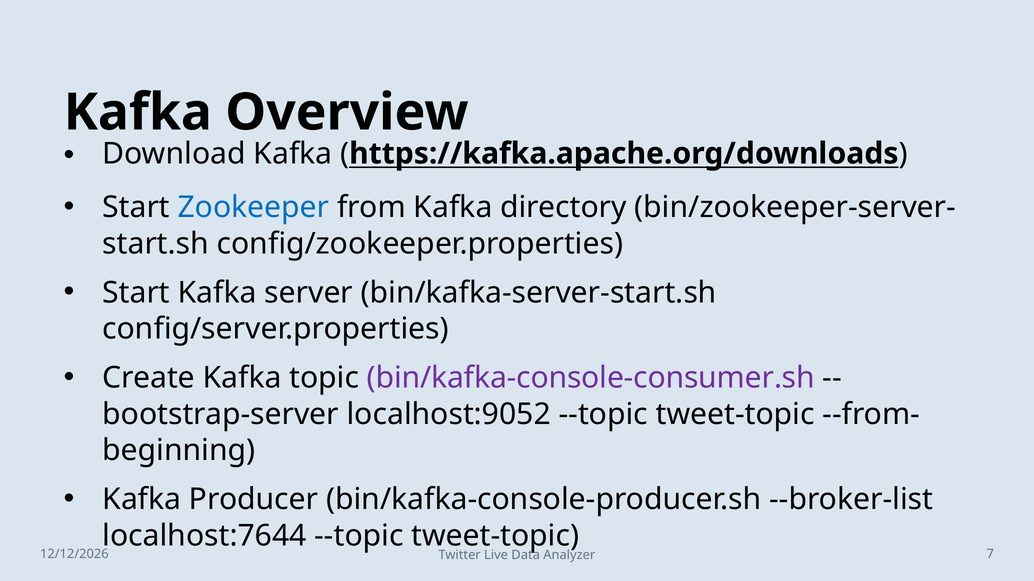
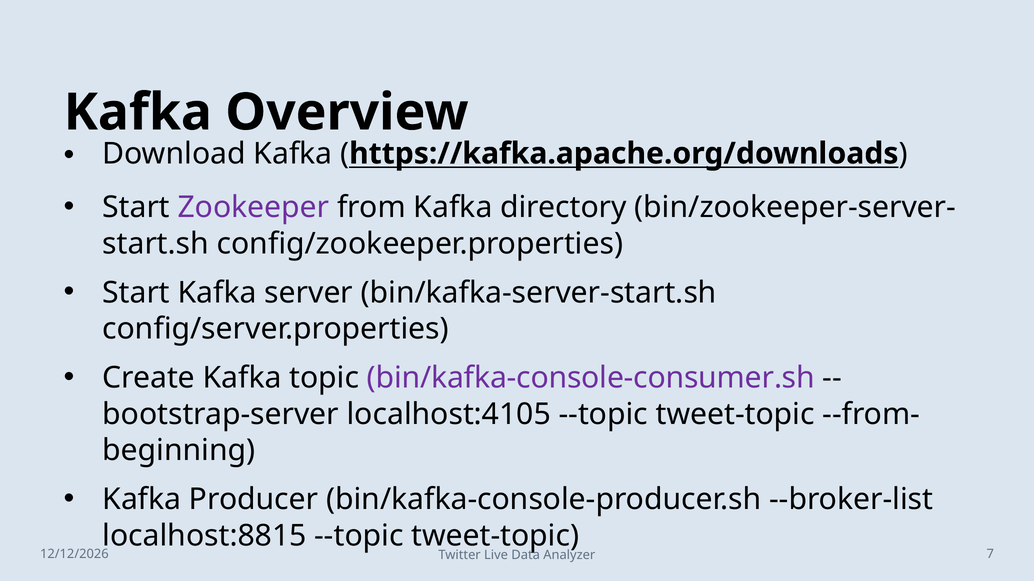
Zookeeper colour: blue -> purple (254, 208)
localhost:9052: localhost:9052 -> localhost:4105 (449, 415)
localhost:7644: localhost:7644 -> localhost:8815 (204, 536)
